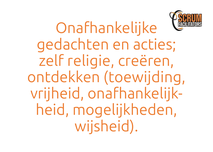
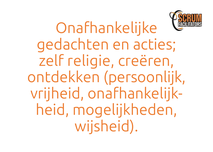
toewijding: toewijding -> persoonlijk (145, 77)
